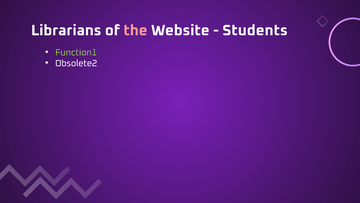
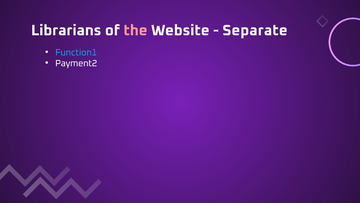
Students: Students -> Separate (255, 30)
Function1 colour: light green -> light blue (76, 52)
Obsolete2: Obsolete2 -> Payment2 (76, 63)
